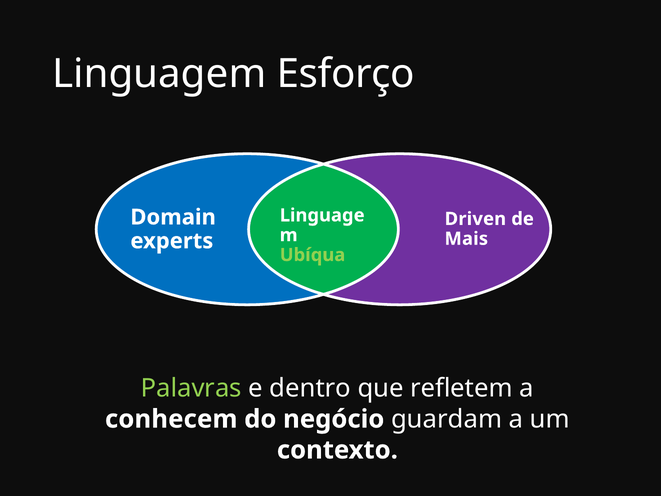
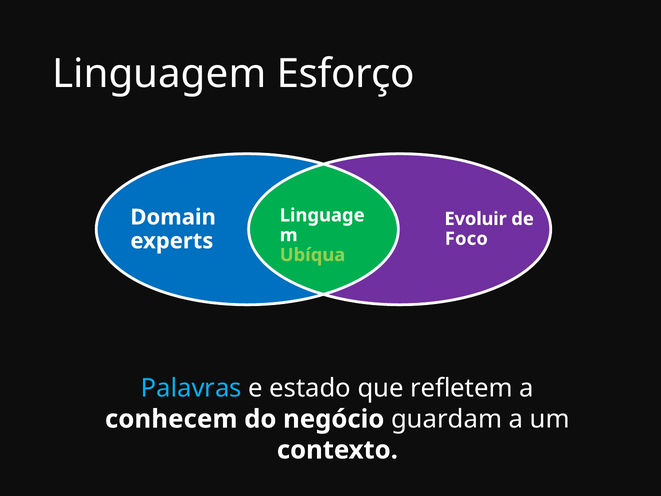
Driven: Driven -> Evoluir (476, 219)
Mais: Mais -> Foco (466, 239)
Palavras colour: light green -> light blue (191, 388)
dentro: dentro -> estado (310, 388)
